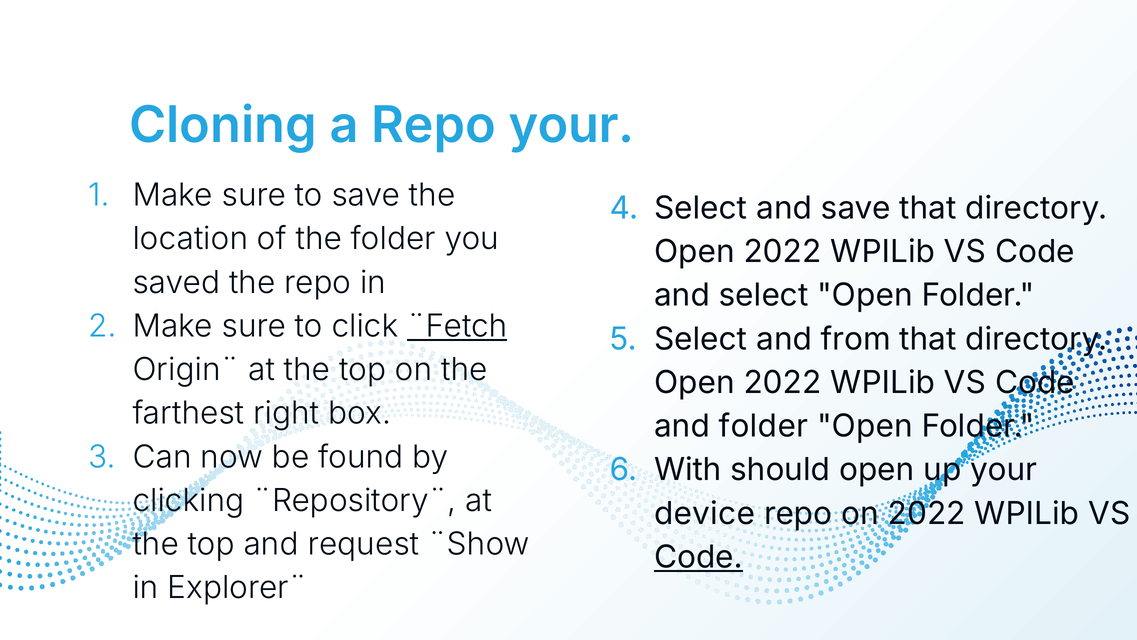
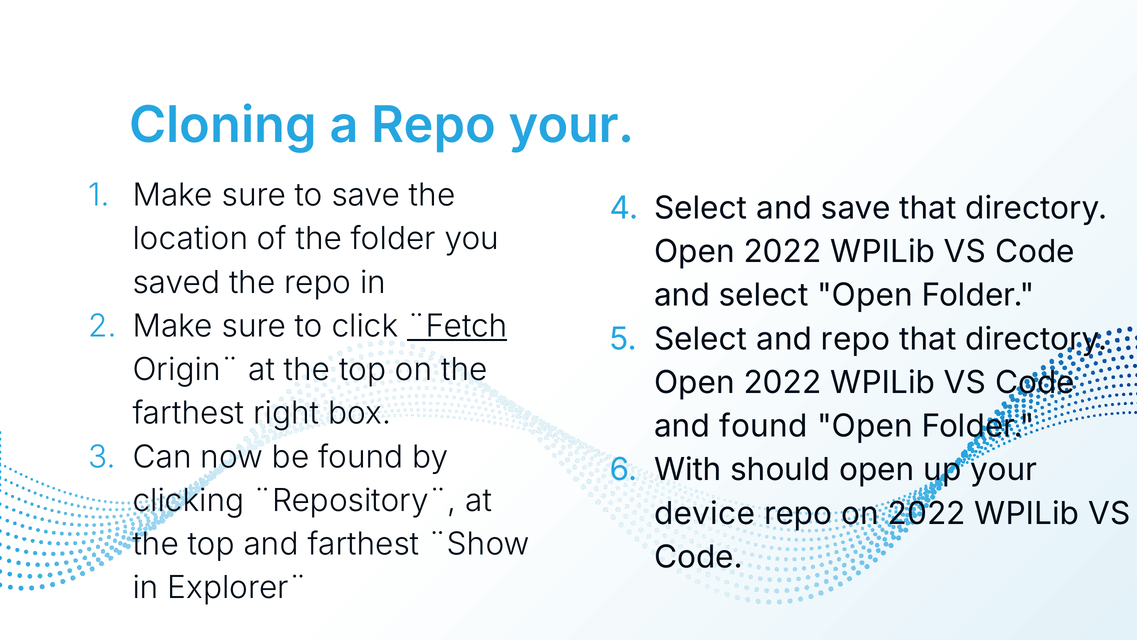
and from: from -> repo (856, 339)
and folder: folder -> found (763, 426)
and request: request -> farthest (363, 544)
Code underline: present -> none (699, 557)
